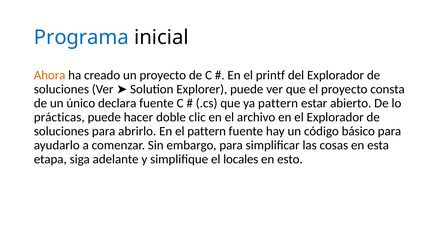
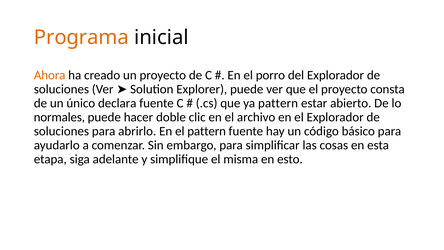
Programa colour: blue -> orange (81, 37)
printf: printf -> porro (270, 75)
prácticas: prácticas -> normales (59, 117)
locales: locales -> misma (241, 159)
